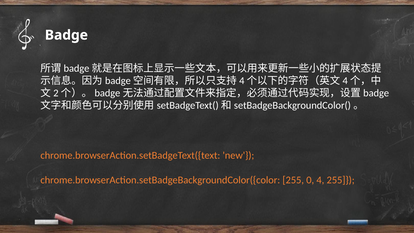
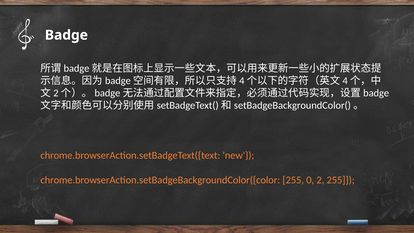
4: 4 -> 2 (320, 180)
